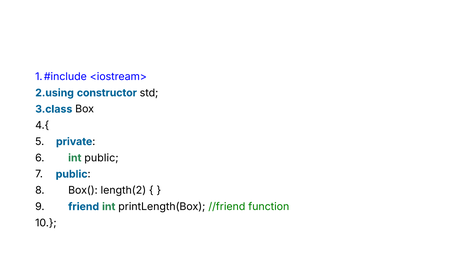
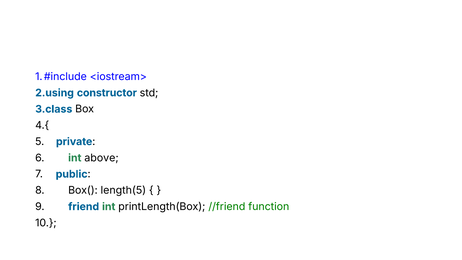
int public: public -> above (101, 158)
length(2: length(2 -> length(5 (123, 190)
